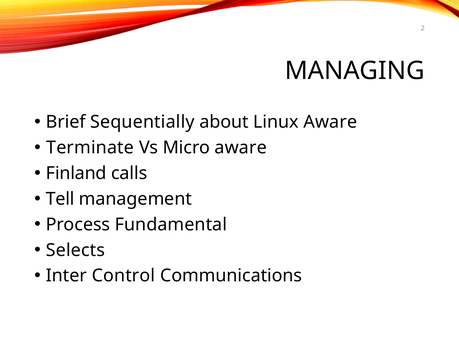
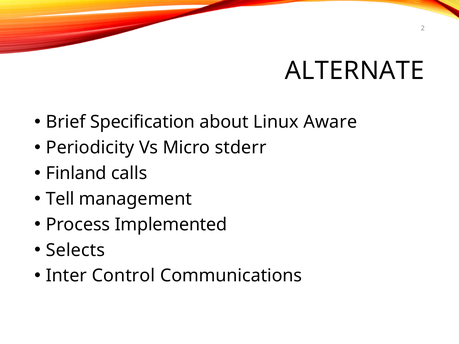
MANAGING: MANAGING -> ALTERNATE (355, 71)
Sequentially: Sequentially -> Specification (143, 122)
Terminate: Terminate -> Periodicity (90, 148)
Micro aware: aware -> stderr (241, 148)
Fundamental: Fundamental -> Implemented (171, 225)
